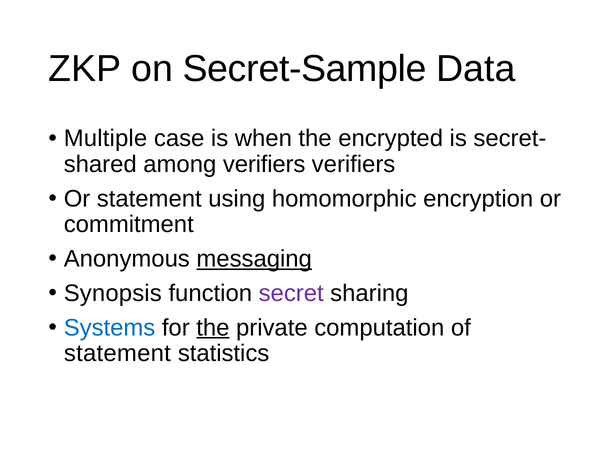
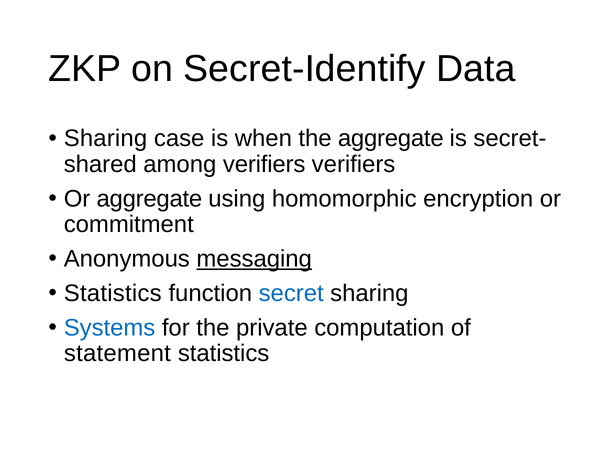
Secret-Sample: Secret-Sample -> Secret-Identify (305, 69)
Multiple: Multiple -> Sharing (105, 139)
the encrypted: encrypted -> aggregate (391, 139)
Or statement: statement -> aggregate (149, 199)
Synopsis: Synopsis -> Statistics (113, 293)
secret colour: purple -> blue (291, 293)
the underline: present -> none (213, 328)
